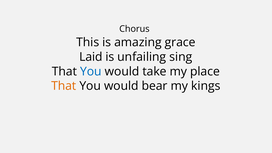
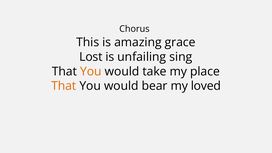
Laid: Laid -> Lost (91, 57)
You colour: blue -> orange (91, 71)
kings: kings -> loved (206, 86)
